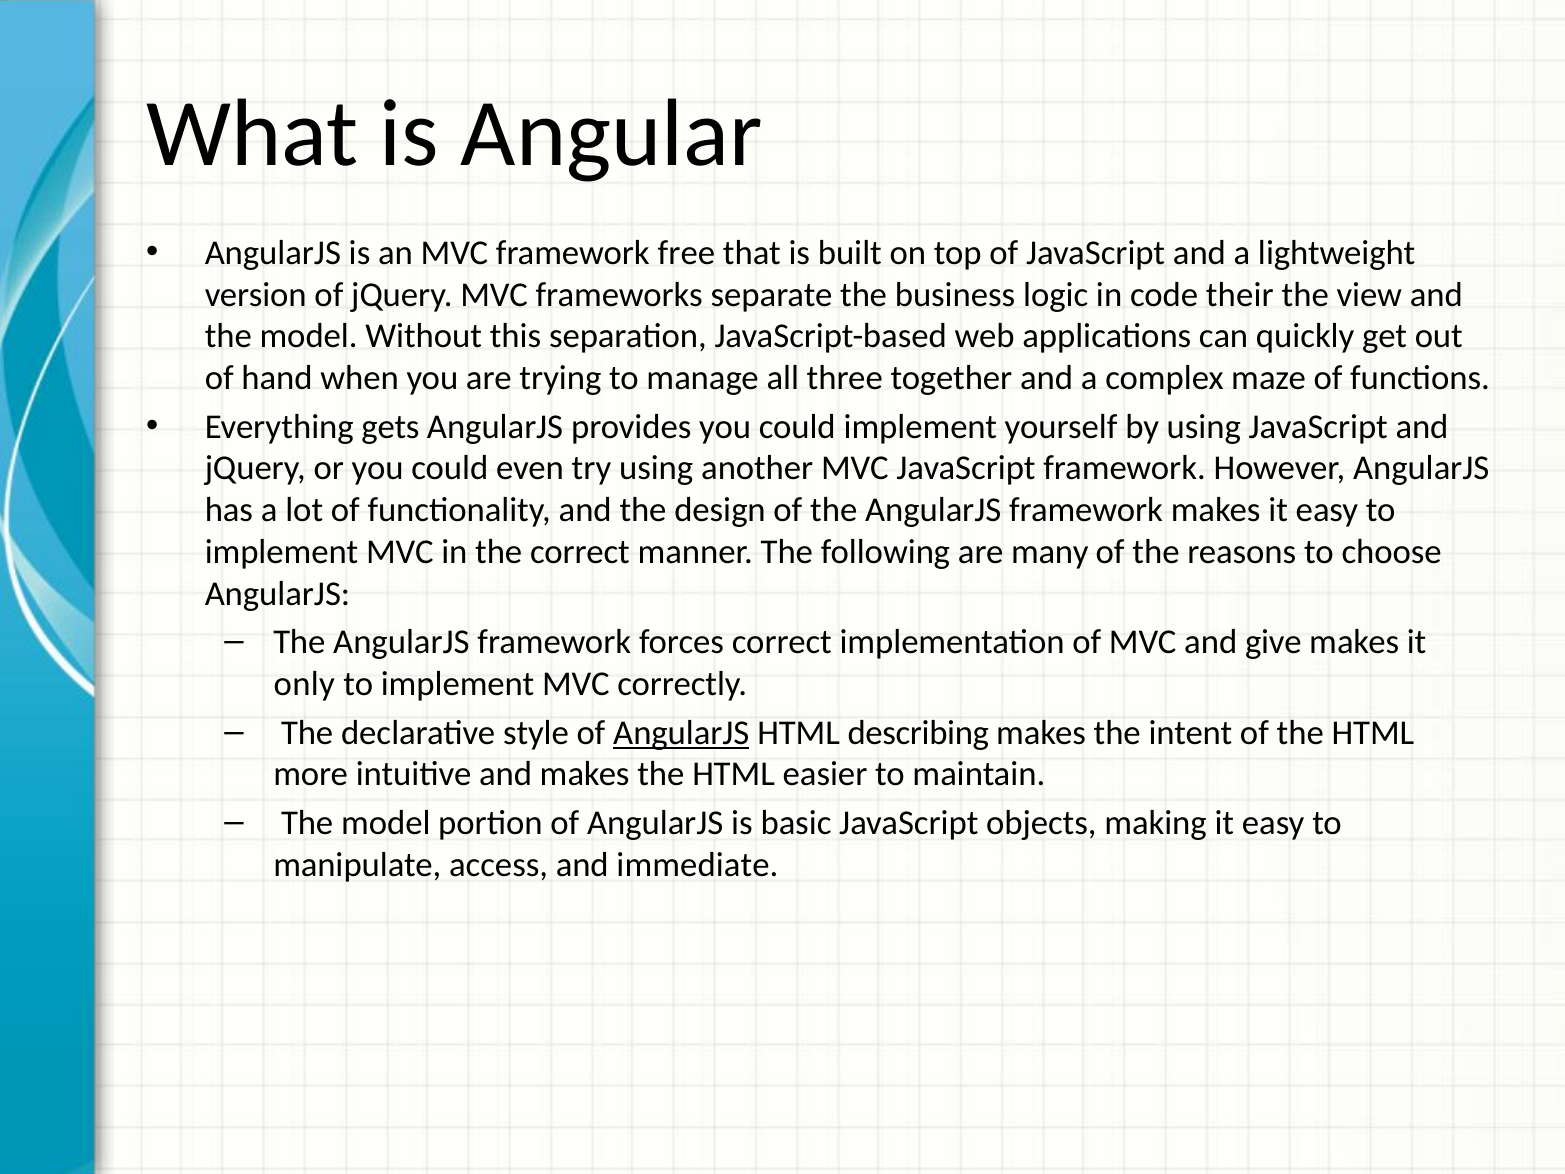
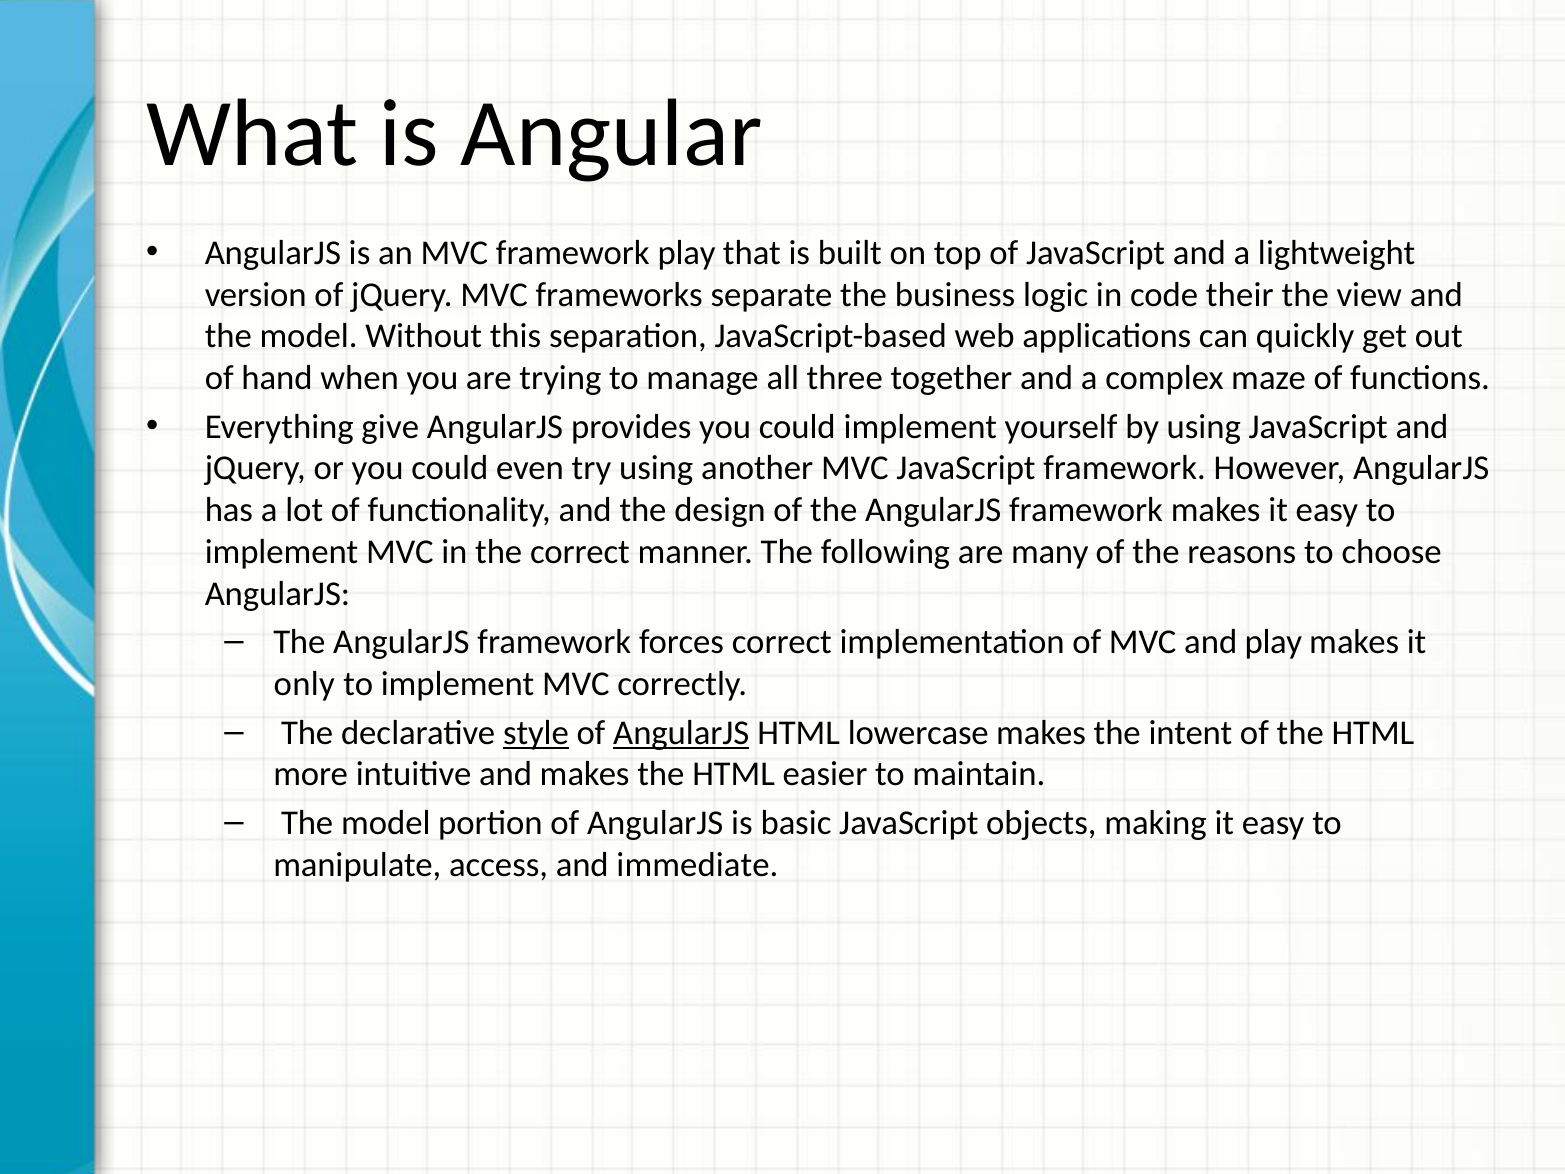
framework free: free -> play (687, 253)
gets: gets -> give (390, 427)
and give: give -> play (1273, 642)
style underline: none -> present (536, 733)
describing: describing -> lowercase (918, 733)
